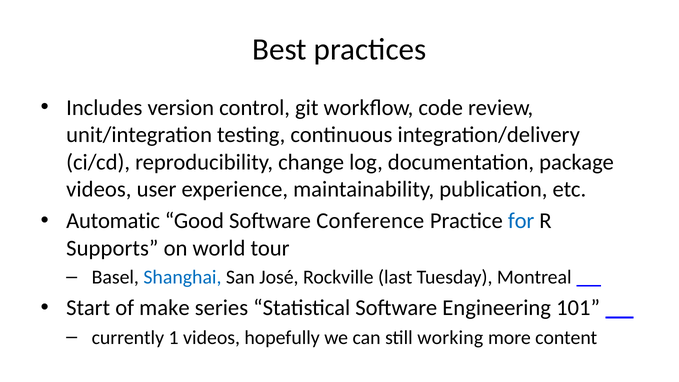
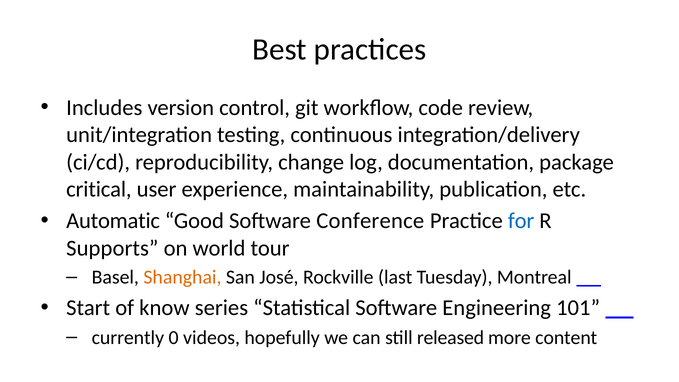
videos: videos -> critical (99, 189)
Shanghai colour: blue -> orange (182, 277)
make: make -> know (164, 308)
1: 1 -> 0 (174, 338)
working: working -> released (451, 338)
